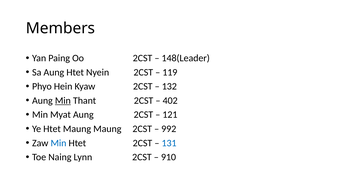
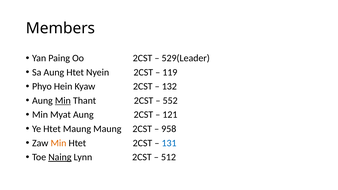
148(Leader: 148(Leader -> 529(Leader (186, 58)
402: 402 -> 552 (170, 101)
992: 992 -> 958 (169, 129)
Min colour: blue -> orange (58, 143)
Naing underline: none -> present (60, 157)
910: 910 -> 512 (168, 157)
